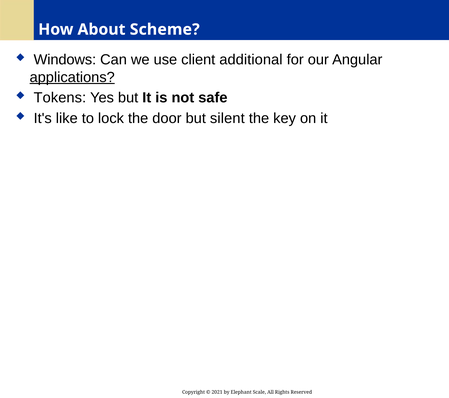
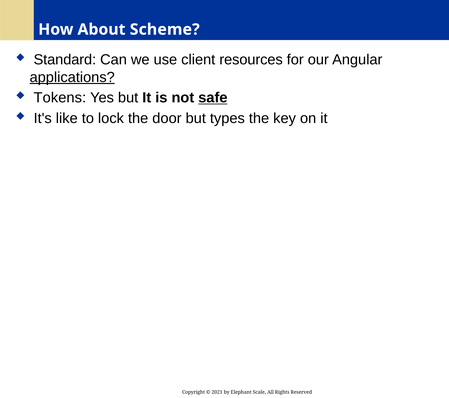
Windows: Windows -> Standard (65, 60)
additional: additional -> resources (251, 60)
safe underline: none -> present (213, 98)
silent: silent -> types (227, 118)
